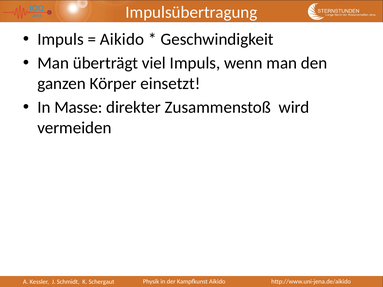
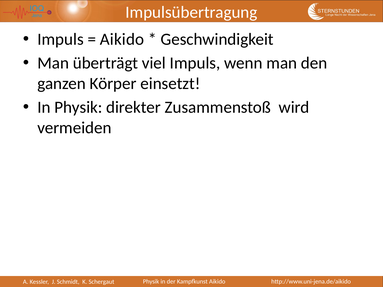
In Masse: Masse -> Physik (78, 107)
